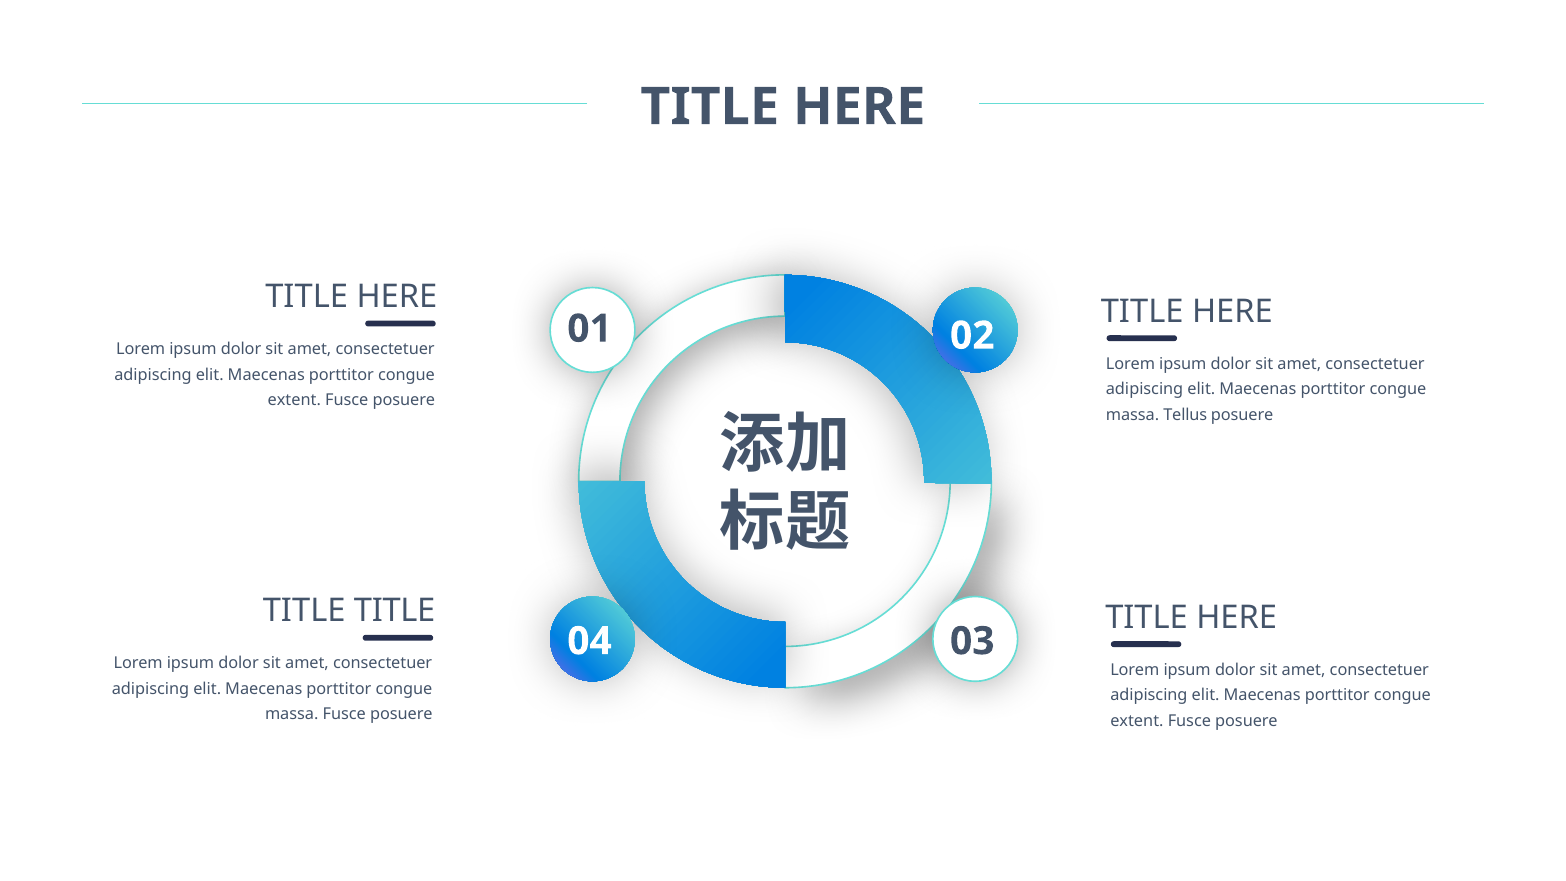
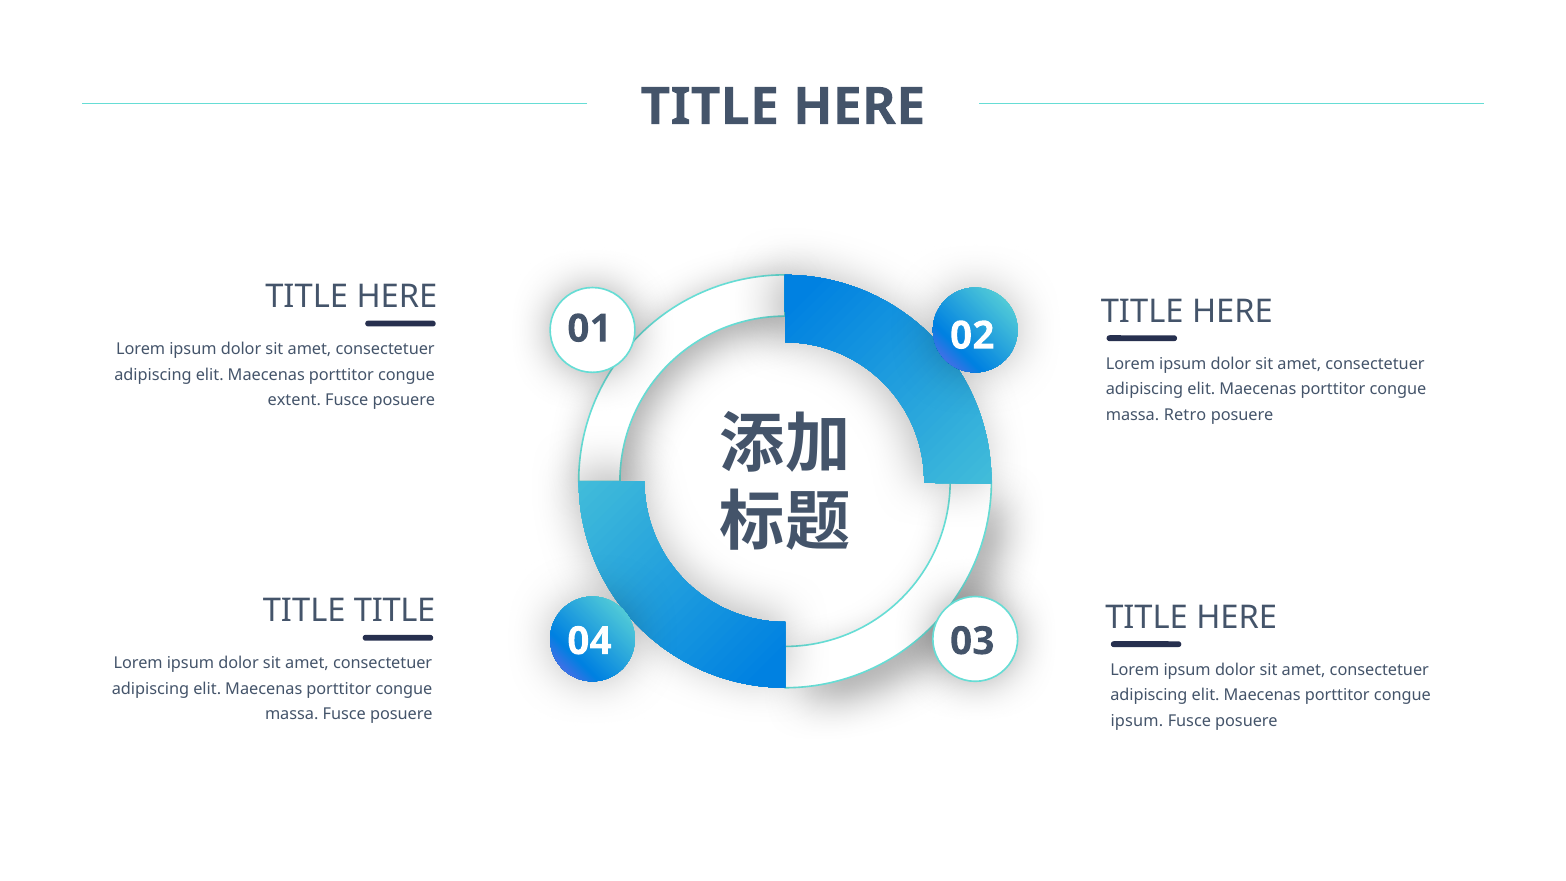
Tellus: Tellus -> Retro (1185, 415)
extent: extent -> ipsum (1137, 721)
